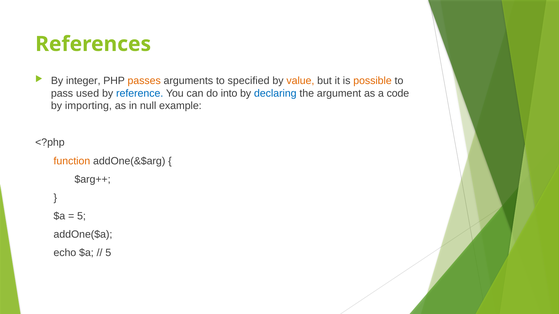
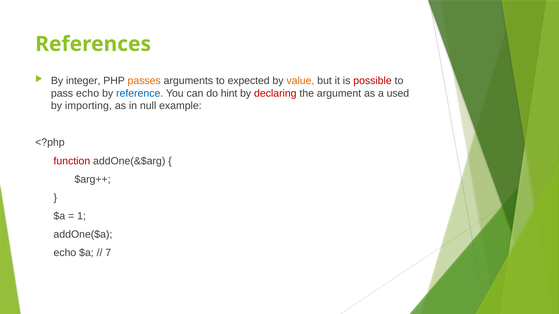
specified: specified -> expected (249, 81)
possible colour: orange -> red (373, 81)
pass used: used -> echo (88, 93)
into: into -> hint (229, 93)
declaring colour: blue -> red (275, 93)
code: code -> used (398, 93)
function colour: orange -> red (72, 161)
5: 5 -> 1 (81, 216)
5: 5 -> 7 (108, 253)
